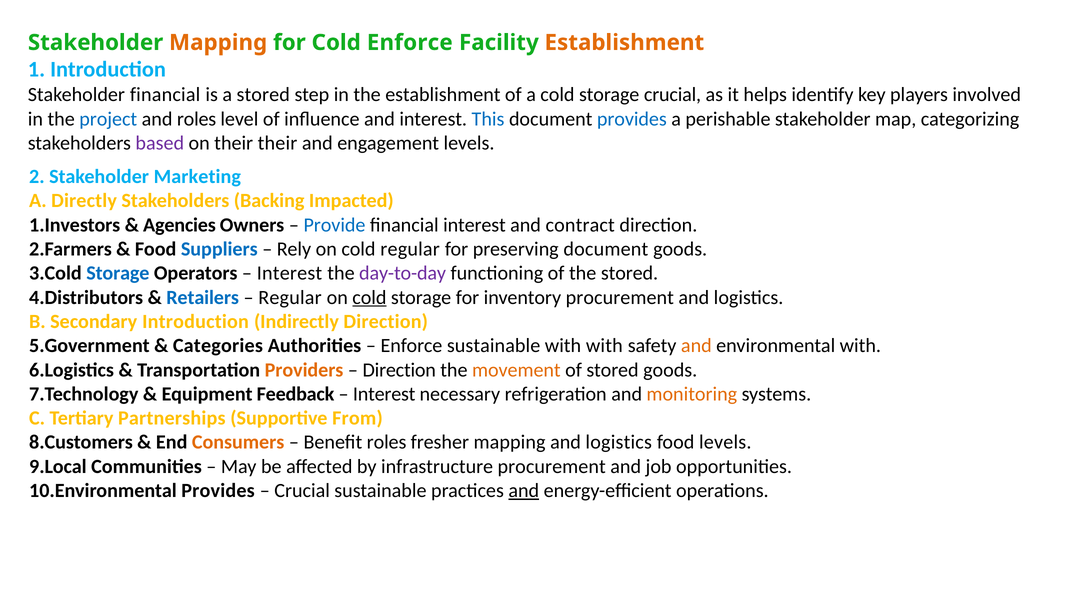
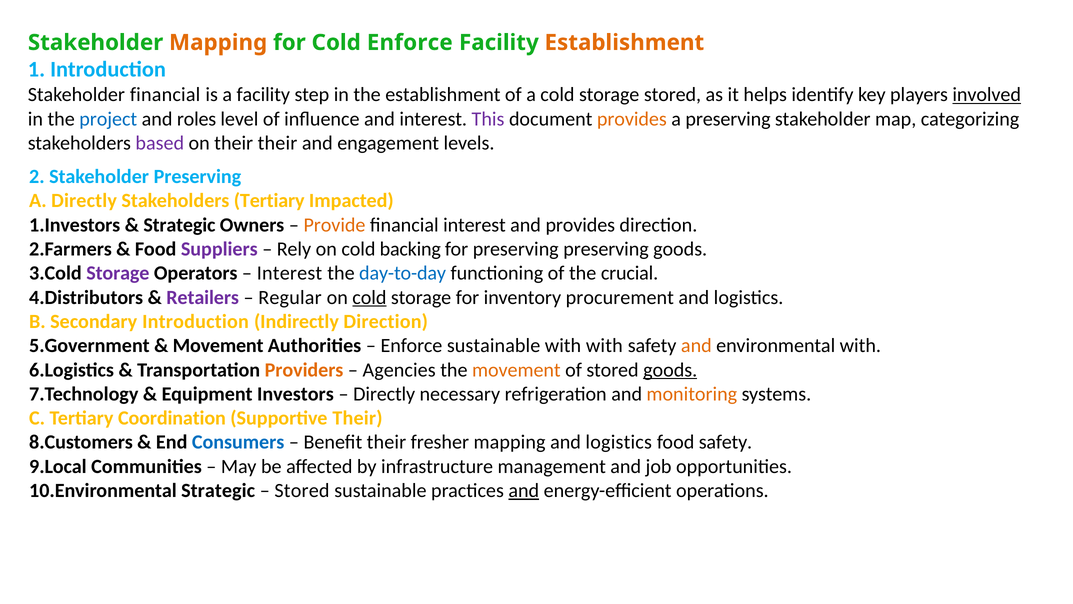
a stored: stored -> facility (263, 95)
storage crucial: crucial -> stored (672, 95)
involved underline: none -> present (987, 95)
This colour: blue -> purple (488, 119)
provides colour: blue -> orange (632, 119)
a perishable: perishable -> preserving (728, 119)
Stakeholder Marketing: Marketing -> Preserving (197, 176)
Stakeholders Backing: Backing -> Tertiary (269, 201)
Agencies: Agencies -> Strategic (179, 225)
Provide colour: blue -> orange (334, 225)
and contract: contract -> provides (580, 225)
Suppliers colour: blue -> purple (219, 249)
cold regular: regular -> backing (410, 249)
preserving document: document -> preserving (606, 249)
Storage colour: blue -> purple (118, 273)
day-to-day colour: purple -> blue (403, 273)
the stored: stored -> crucial (630, 273)
Retailers colour: blue -> purple (203, 297)
Categories: Categories -> Movement (218, 345)
Direction: Direction -> Agencies (399, 370)
goods underline: none -> present (670, 370)
Feedback: Feedback -> Investors (295, 394)
Interest: Interest -> Directly (384, 394)
Partnerships: Partnerships -> Coordination (172, 418)
Supportive From: From -> Their (357, 418)
Consumers colour: orange -> blue (238, 442)
Benefit roles: roles -> their (386, 442)
food levels: levels -> safety (725, 442)
infrastructure procurement: procurement -> management (552, 466)
Provides: Provides -> Strategic (218, 490)
Crucial: Crucial -> Stored (302, 490)
